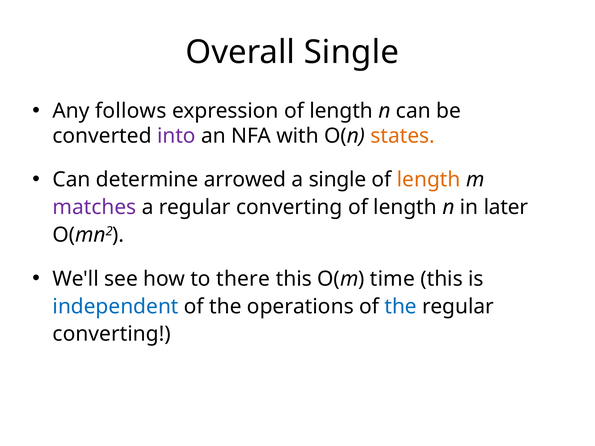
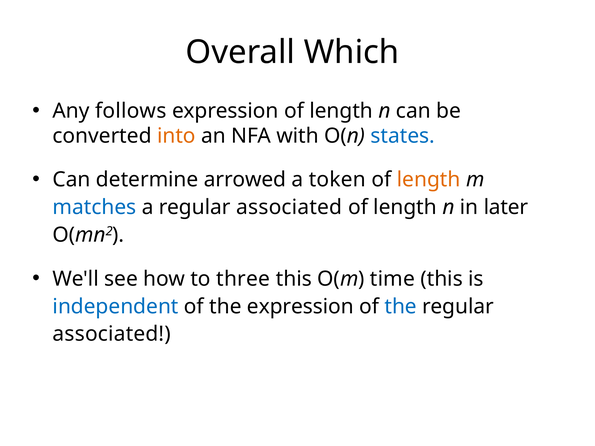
Overall Single: Single -> Which (352, 52)
into colour: purple -> orange (176, 136)
states colour: orange -> blue (403, 136)
a single: single -> token (337, 180)
matches colour: purple -> blue (94, 207)
a regular converting: converting -> associated (289, 207)
there: there -> three (243, 279)
the operations: operations -> expression (300, 306)
converting: converting -> associated (112, 334)
